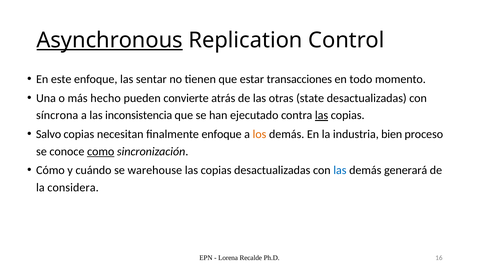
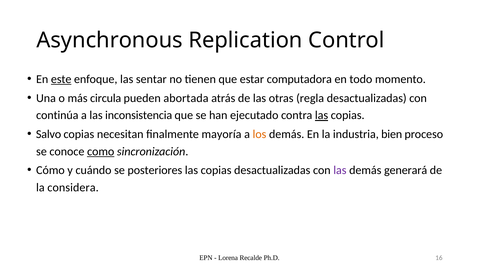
Asynchronous underline: present -> none (110, 40)
este underline: none -> present (61, 79)
transacciones: transacciones -> computadora (299, 79)
hecho: hecho -> circula (106, 98)
convierte: convierte -> abortada (186, 98)
state: state -> regla (310, 98)
síncrona: síncrona -> continúa (57, 115)
finalmente enfoque: enfoque -> mayoría (222, 134)
warehouse: warehouse -> posteriores (155, 170)
las colour: blue -> purple (340, 170)
